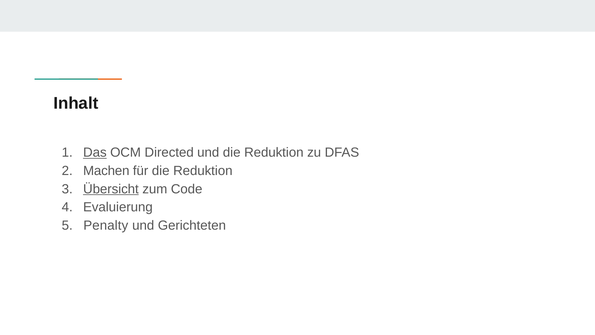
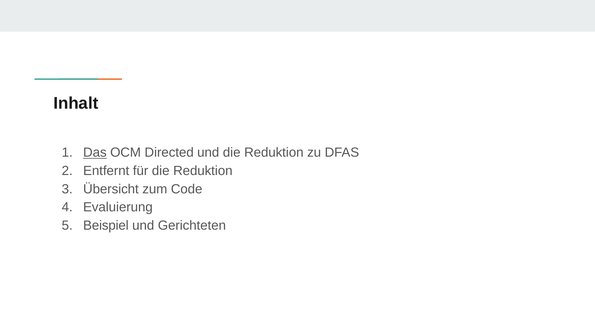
Machen: Machen -> Entfernt (106, 171)
Übersicht underline: present -> none (111, 189)
Penalty: Penalty -> Beispiel (106, 225)
